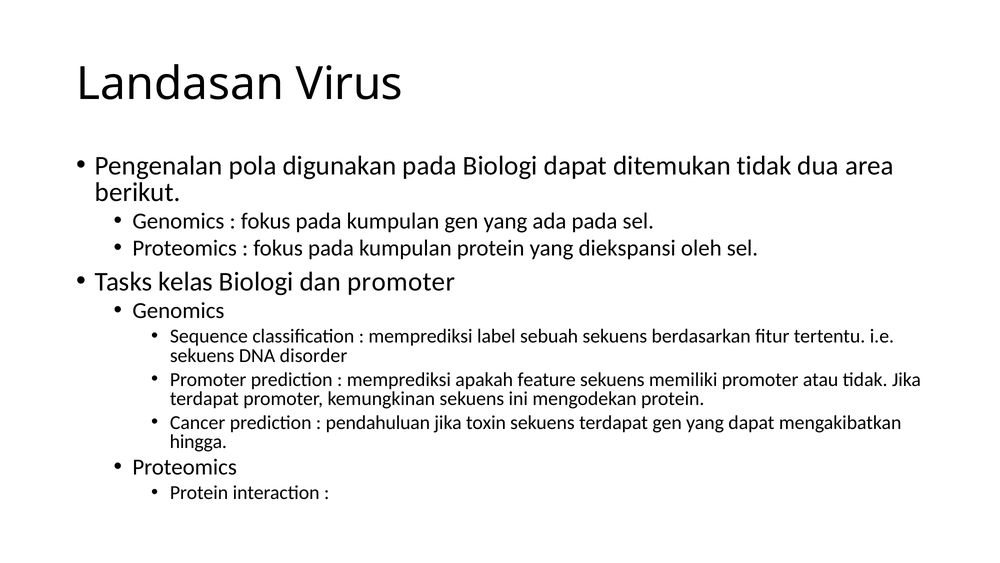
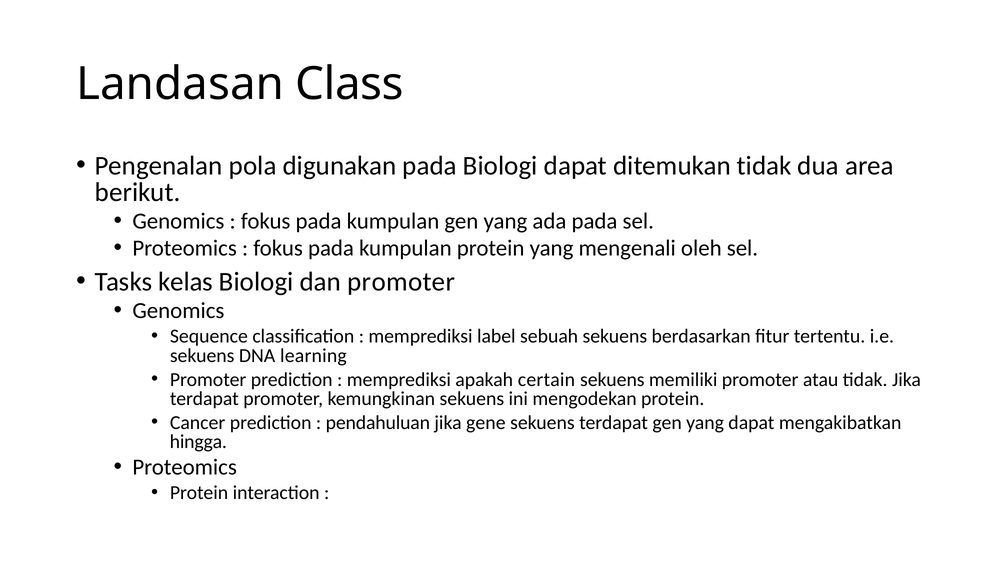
Virus: Virus -> Class (349, 84)
diekspansi: diekspansi -> mengenali (627, 248)
disorder: disorder -> learning (313, 355)
feature: feature -> certain (546, 379)
toxin: toxin -> gene (486, 422)
